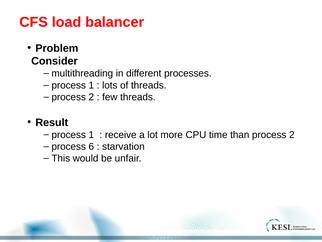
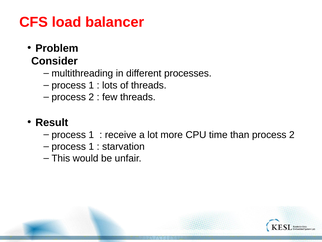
6: 6 -> 1 (91, 146)
